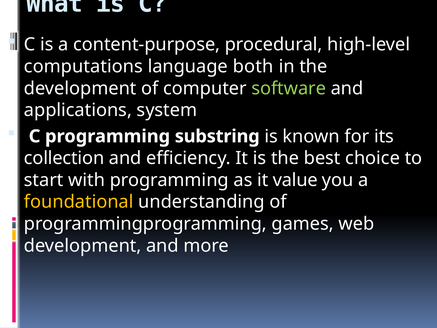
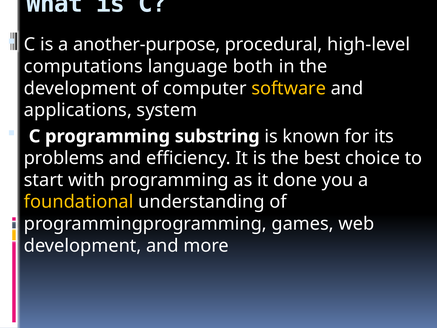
content-purpose: content-purpose -> another-purpose (147, 45)
software colour: light green -> yellow (289, 88)
collection: collection -> problems (64, 158)
value: value -> done (295, 180)
